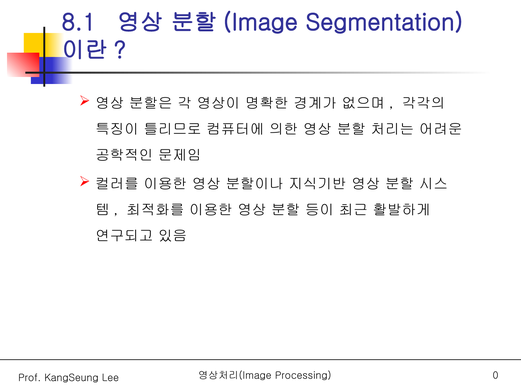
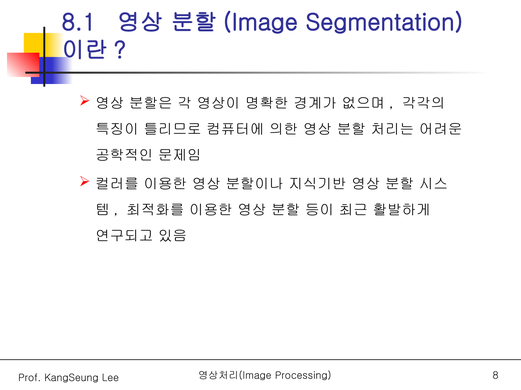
0: 0 -> 8 (496, 376)
